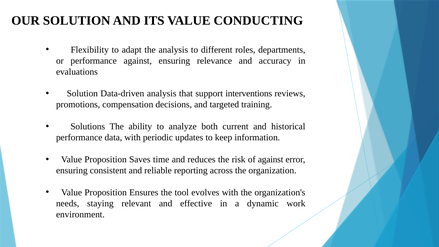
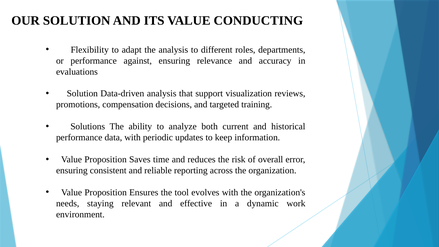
interventions: interventions -> visualization (249, 94)
of against: against -> overall (271, 159)
